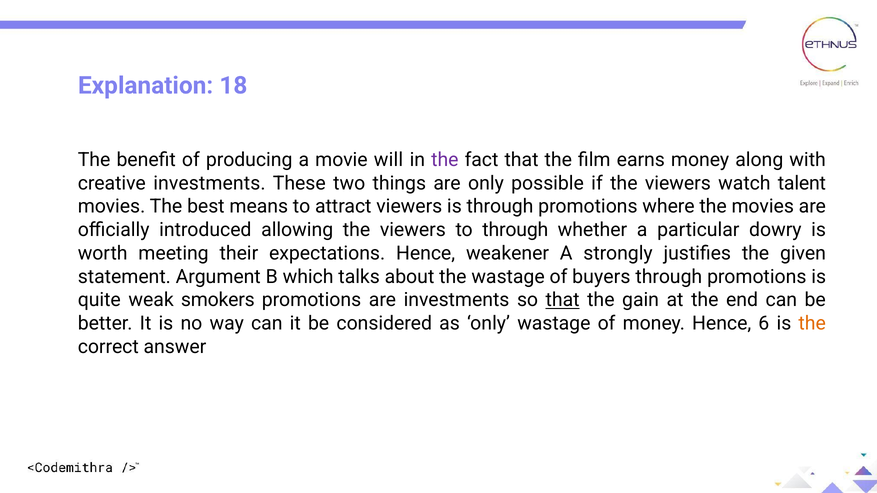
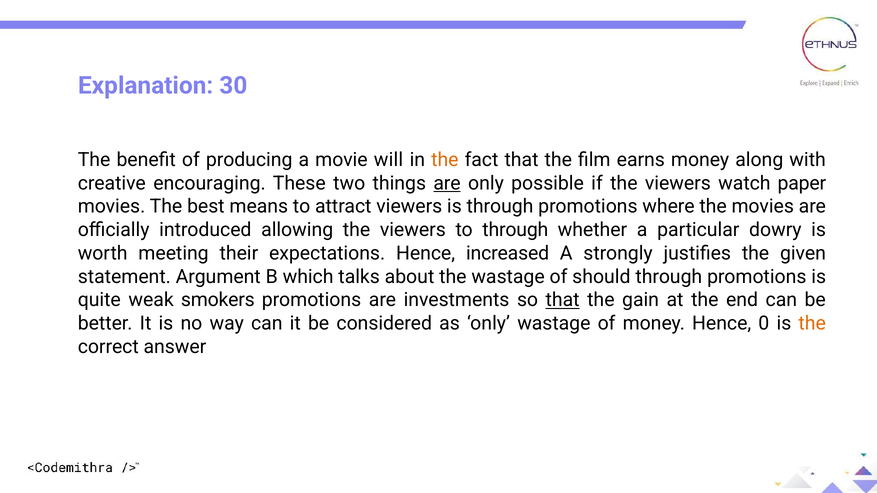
18: 18 -> 30 (233, 86)
the colour: purple -> orange (445, 160)
creative investments: investments -> encouraging (209, 183)
are underline: none -> present (447, 183)
talent: talent -> paper (802, 183)
weakener: weakener -> increased (508, 253)
buyers: buyers -> should (601, 277)
6: 6 -> 0 (764, 324)
